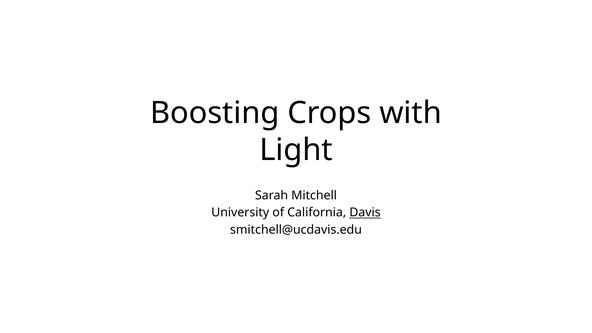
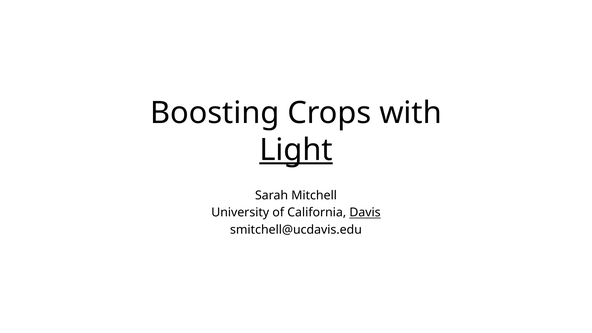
Light underline: none -> present (296, 150)
